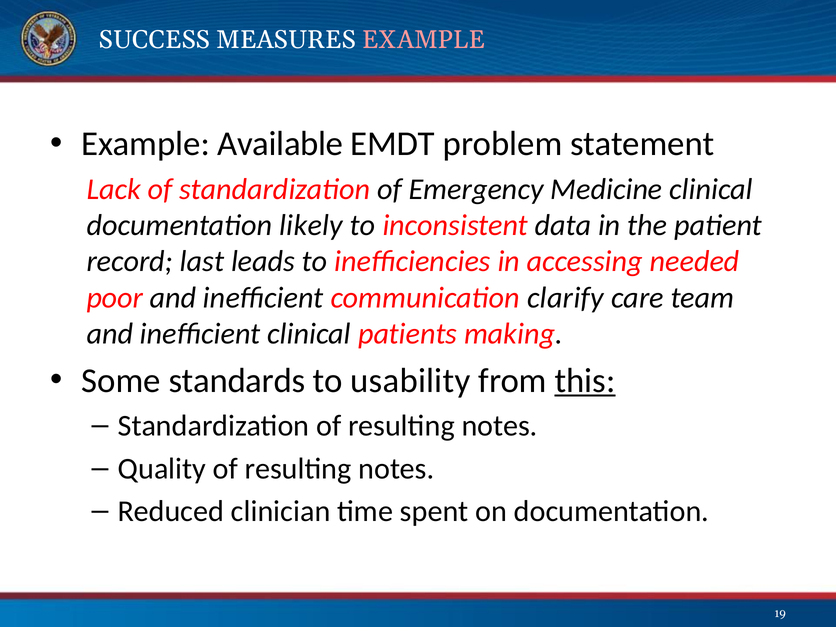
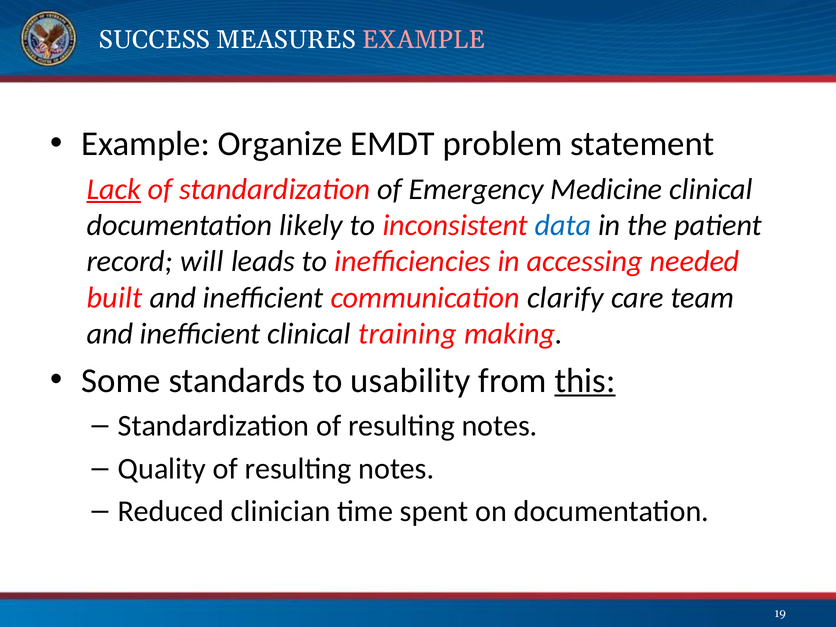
Available: Available -> Organize (280, 144)
Lack underline: none -> present (114, 189)
data colour: black -> blue (563, 225)
last: last -> will (202, 262)
poor: poor -> built (115, 298)
patients: patients -> training (407, 334)
